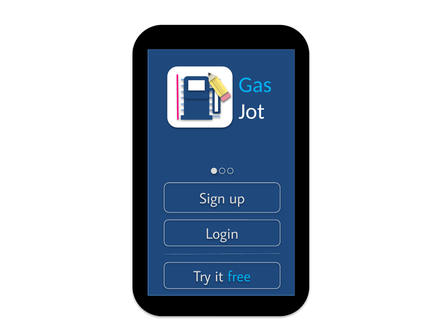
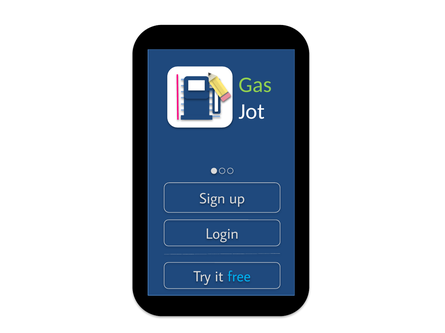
Gas colour: light blue -> light green (255, 85)
